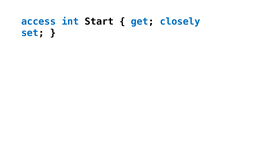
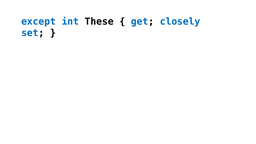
access: access -> except (39, 21)
Start: Start -> These (99, 21)
